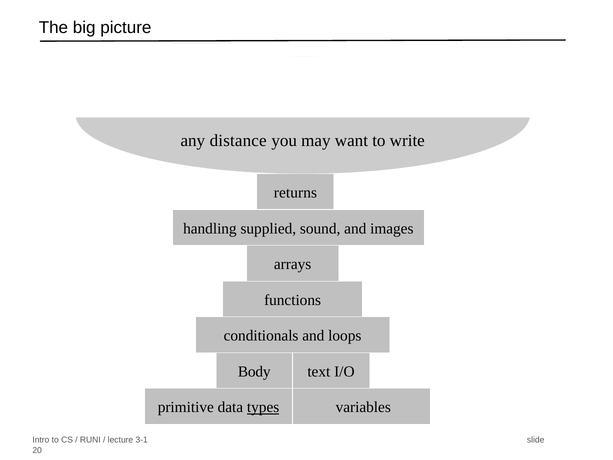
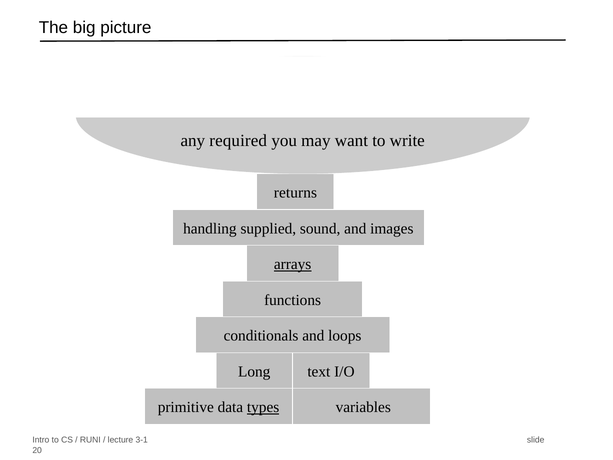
distance: distance -> required (238, 141)
arrays underline: none -> present (293, 264)
Body: Body -> Long (254, 371)
